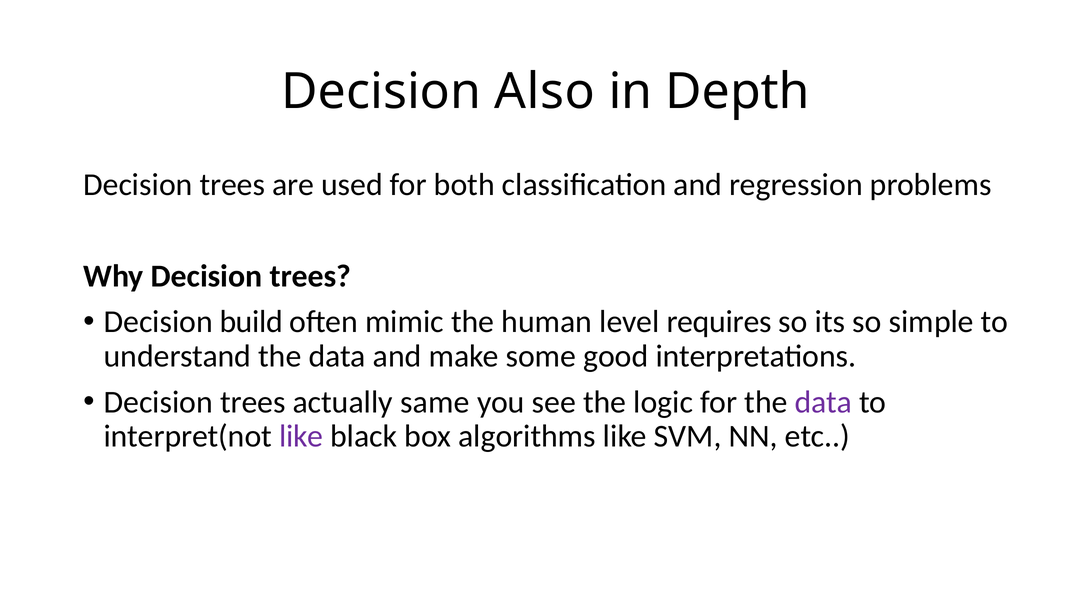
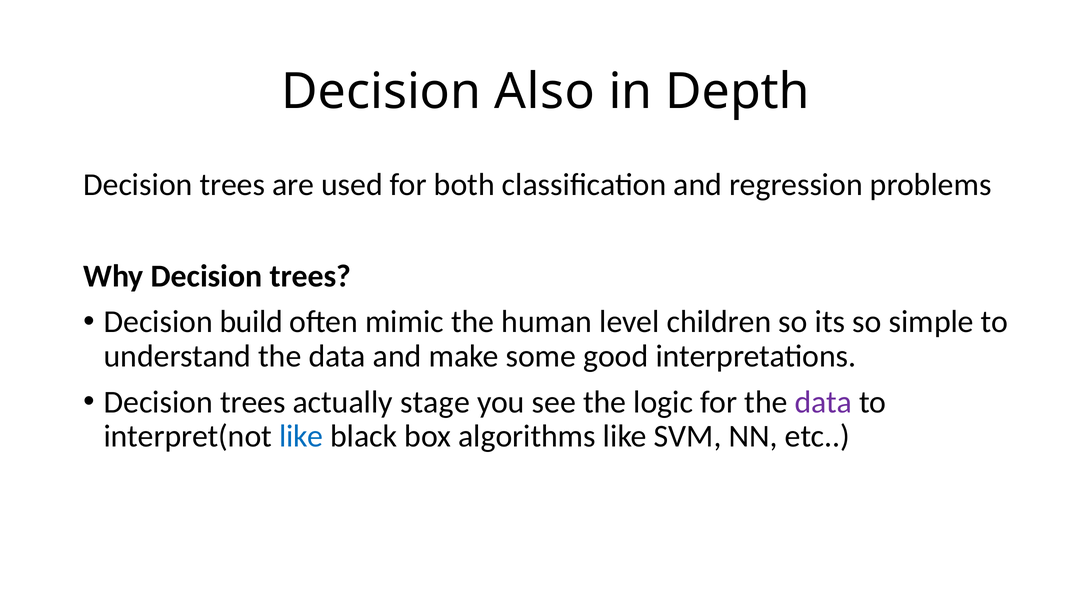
requires: requires -> children (719, 322)
same: same -> stage (435, 402)
like colour: purple -> blue (301, 437)
